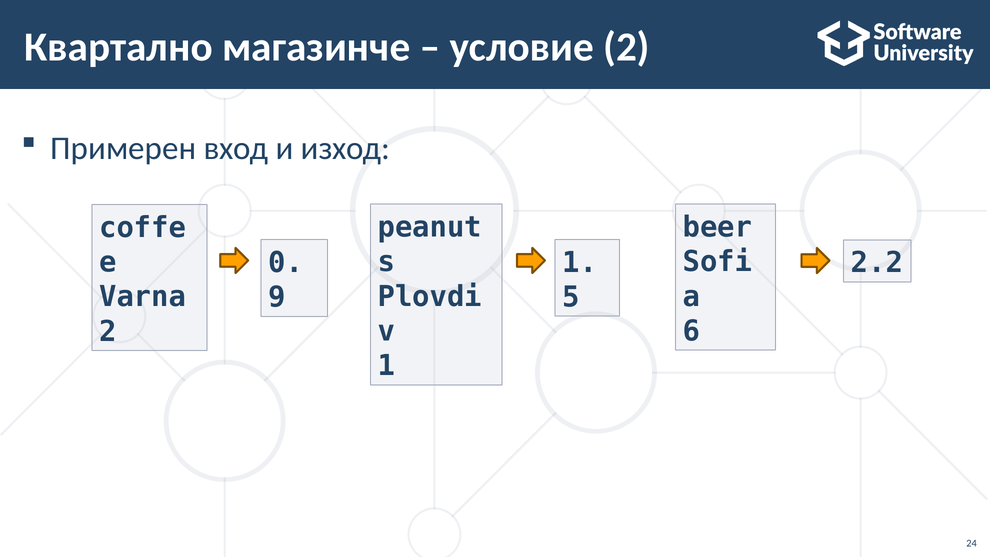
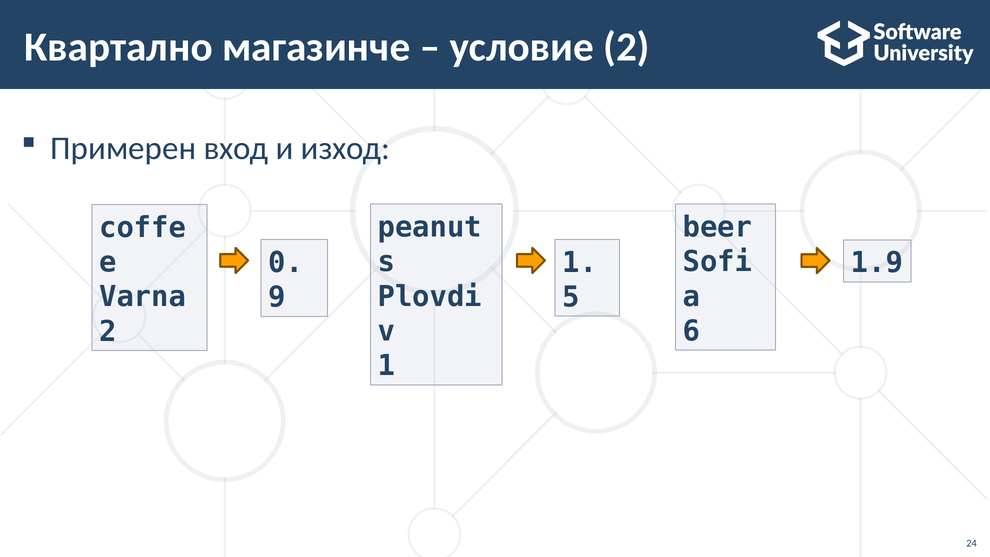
2.2: 2.2 -> 1.9 (877, 263)
